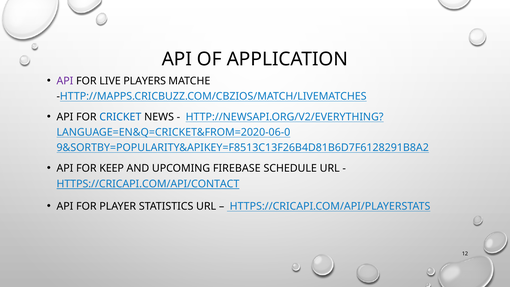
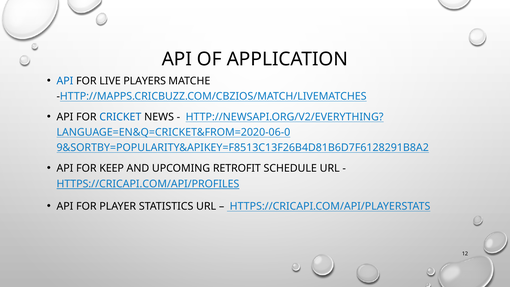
API colour: purple -> blue (65, 81)
FIREBASE: FIREBASE -> RETROFIT (237, 168)
HTTPS://CRICAPI.COM/API/CONTACT: HTTPS://CRICAPI.COM/API/CONTACT -> HTTPS://CRICAPI.COM/API/PROFILES (148, 184)
